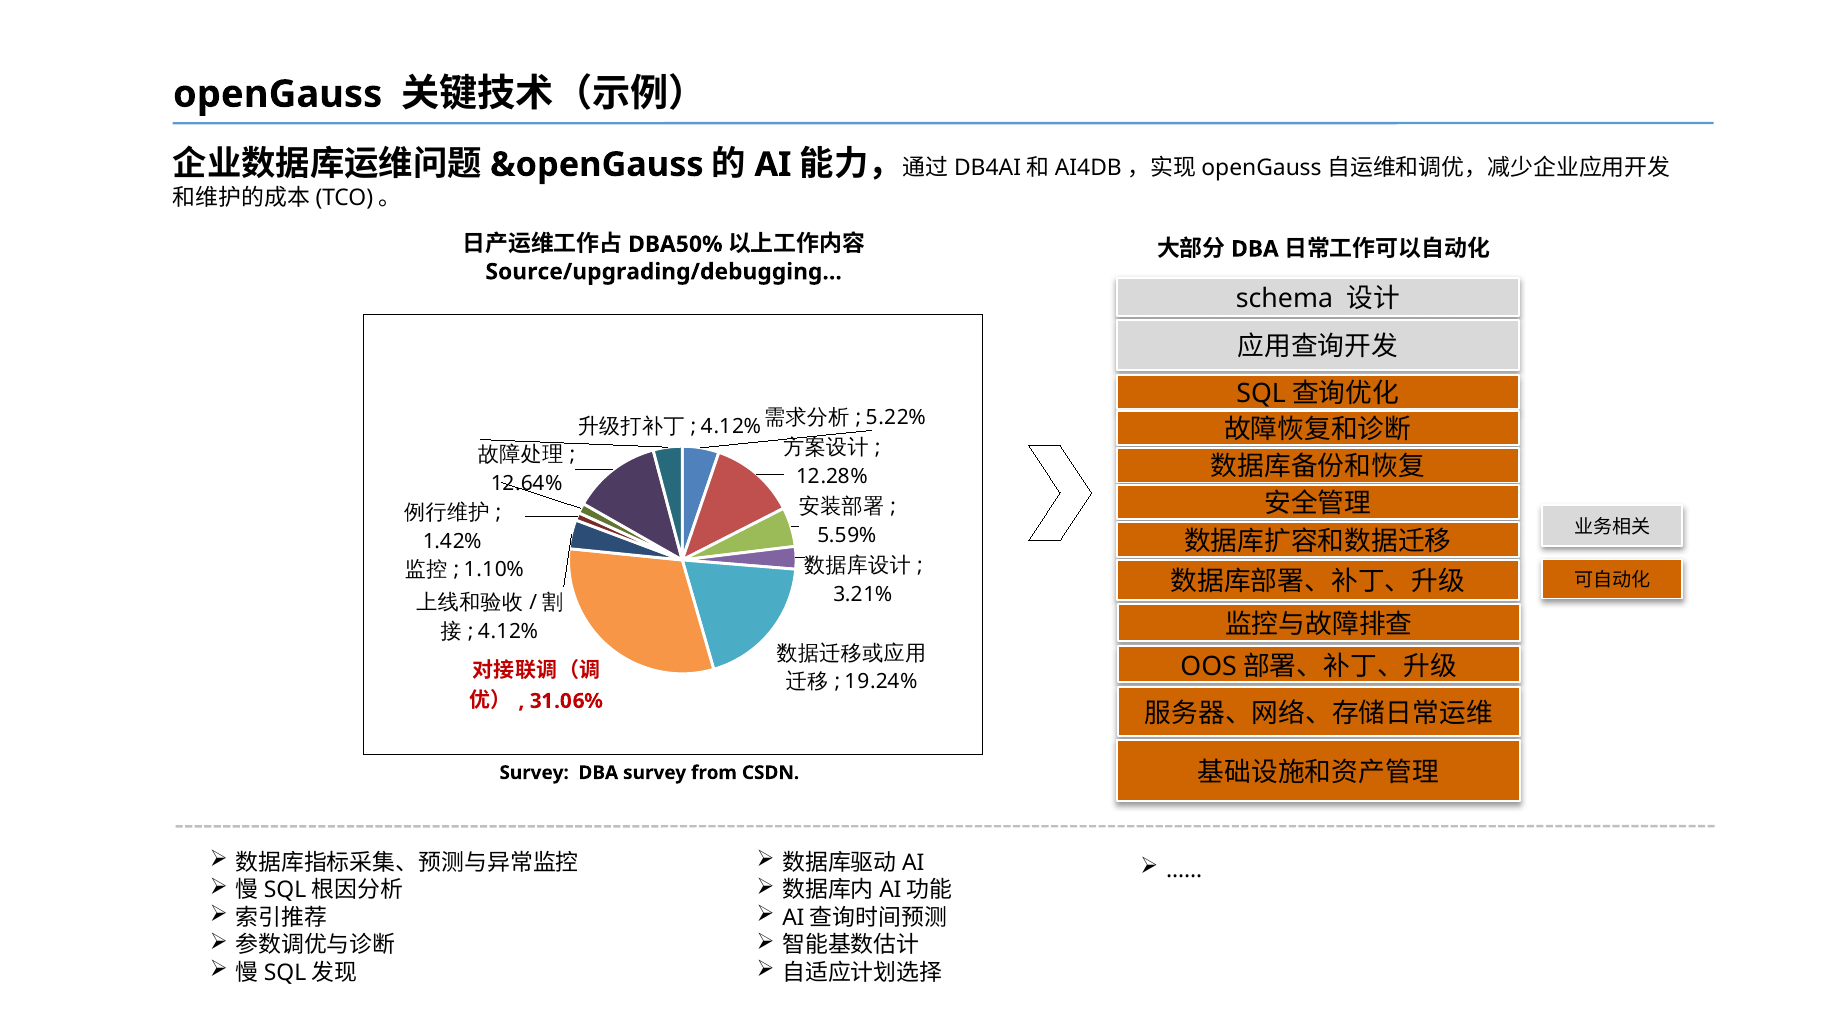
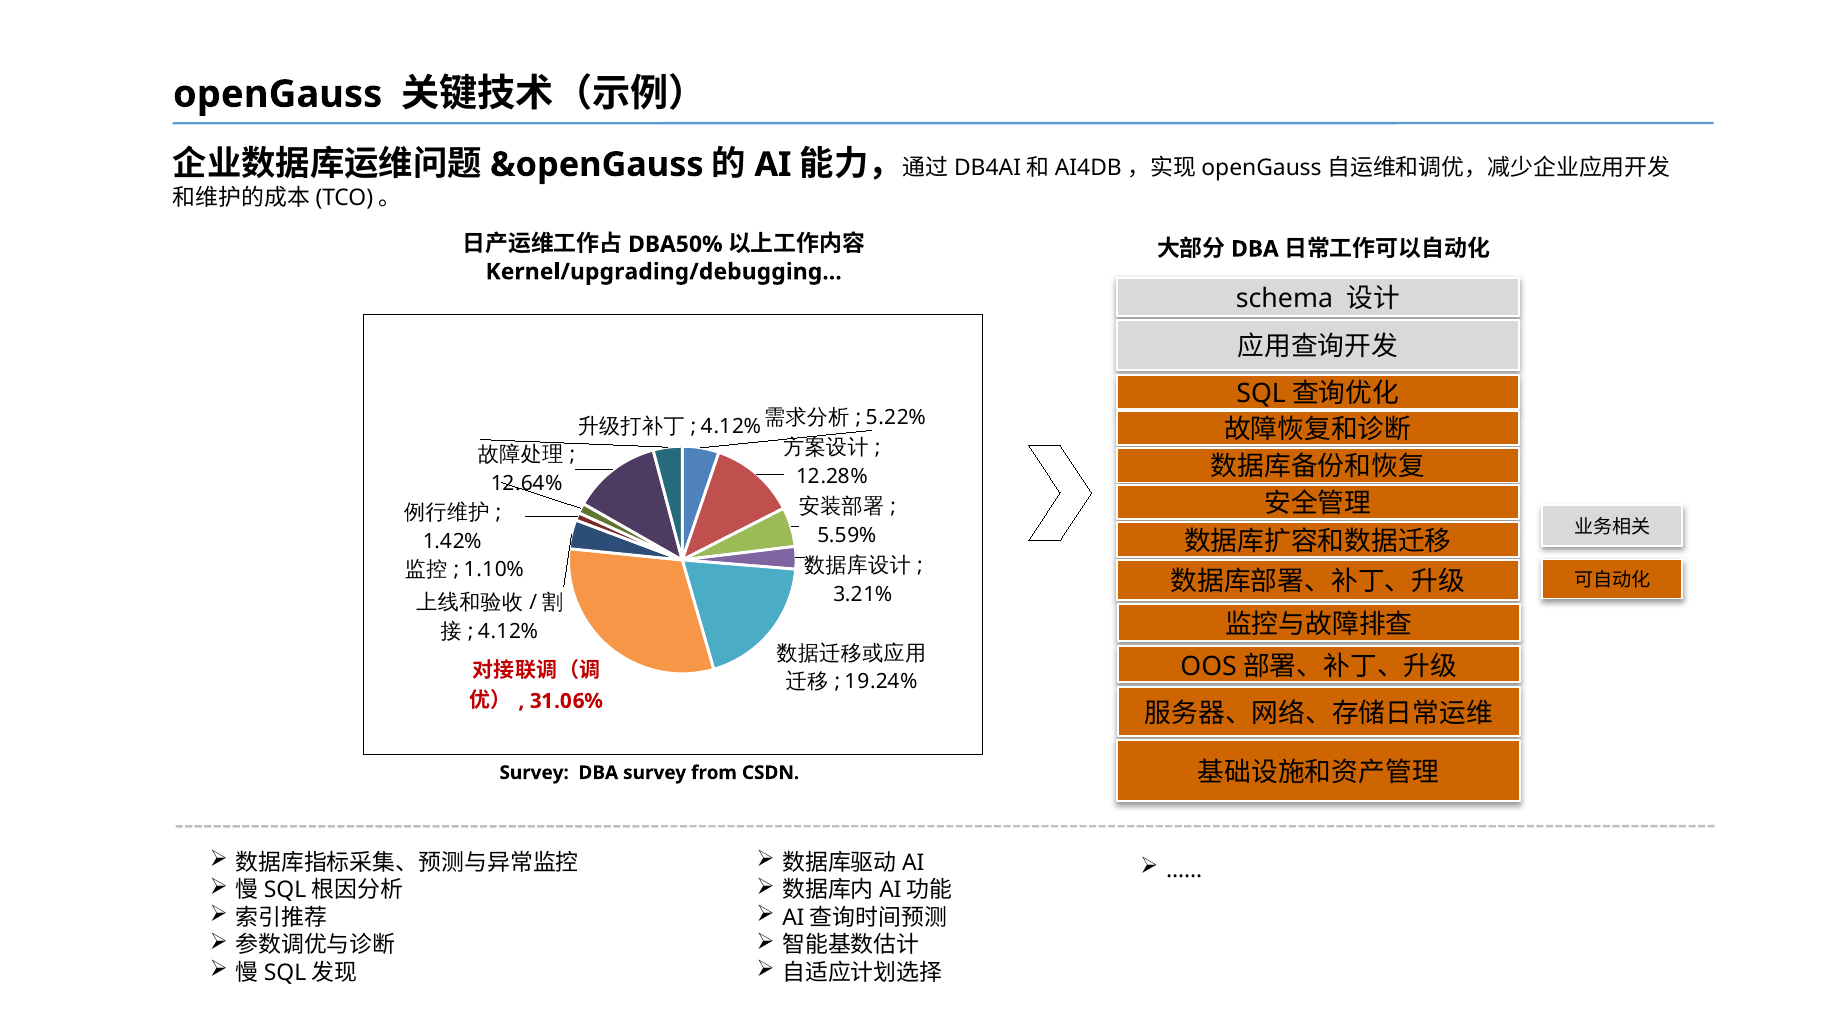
Source/upgrading/debugging…: Source/upgrading/debugging… -> Kernel/upgrading/debugging… (664, 272)
